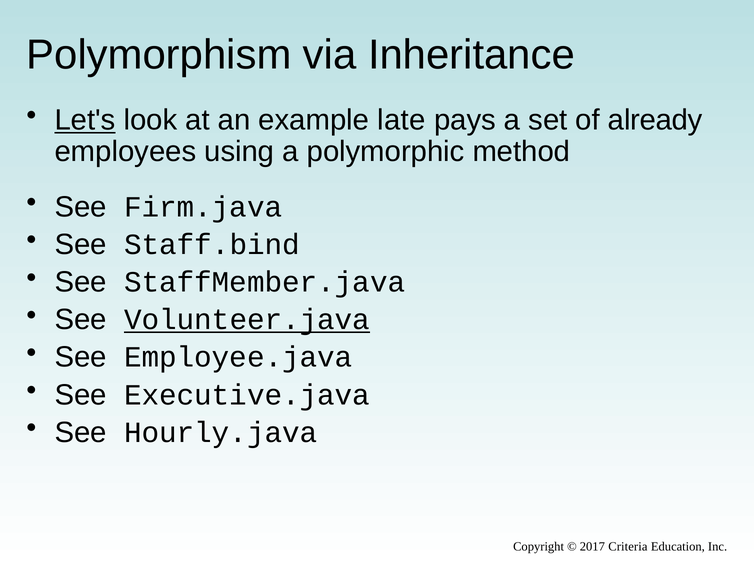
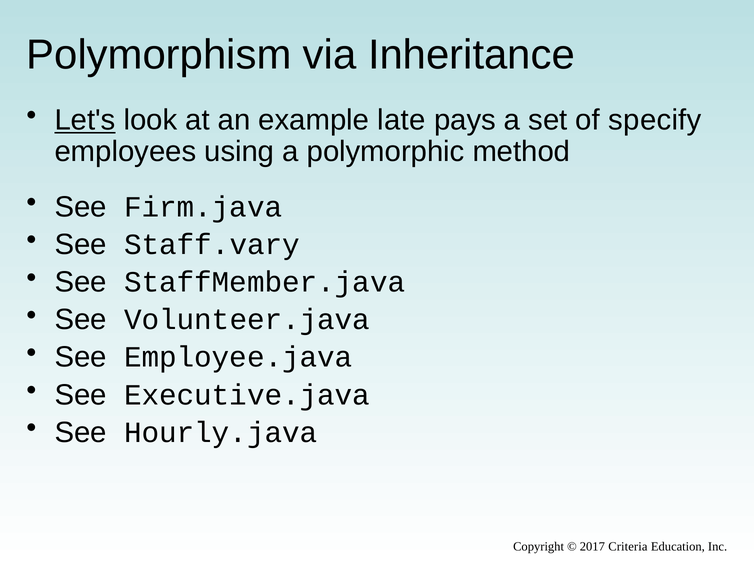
already: already -> specify (655, 120)
Staff.bind: Staff.bind -> Staff.vary (212, 244)
Volunteer.java underline: present -> none (247, 319)
